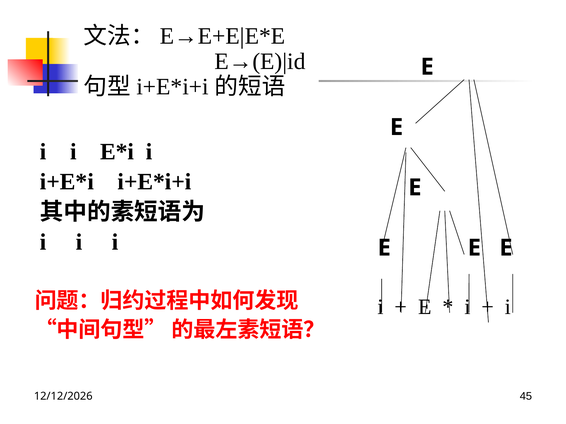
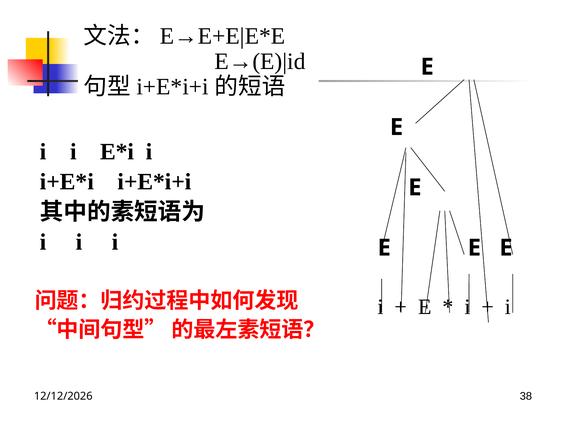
45: 45 -> 38 (526, 397)
